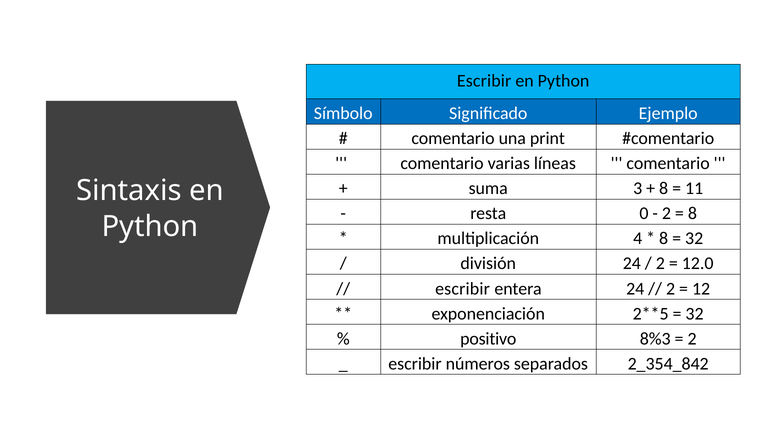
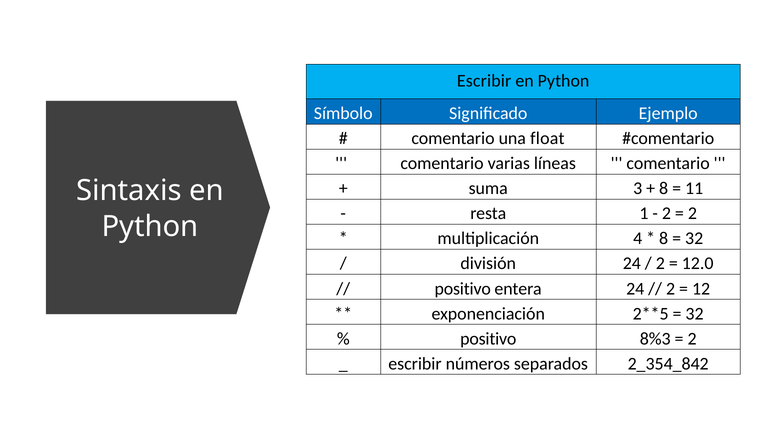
print: print -> float (547, 138)
0: 0 -> 1 (644, 214)
8: 8 -> 2 (692, 214)
escribir: escribir -> positivo (463, 289)
